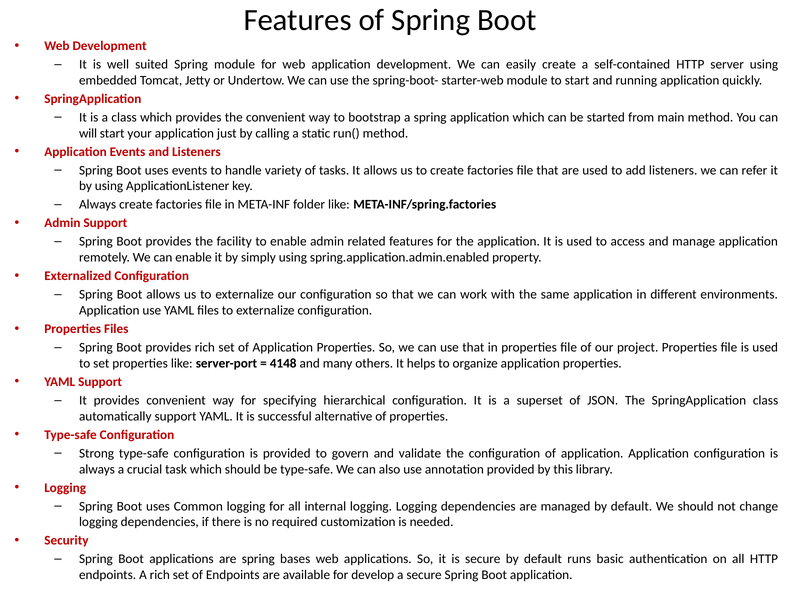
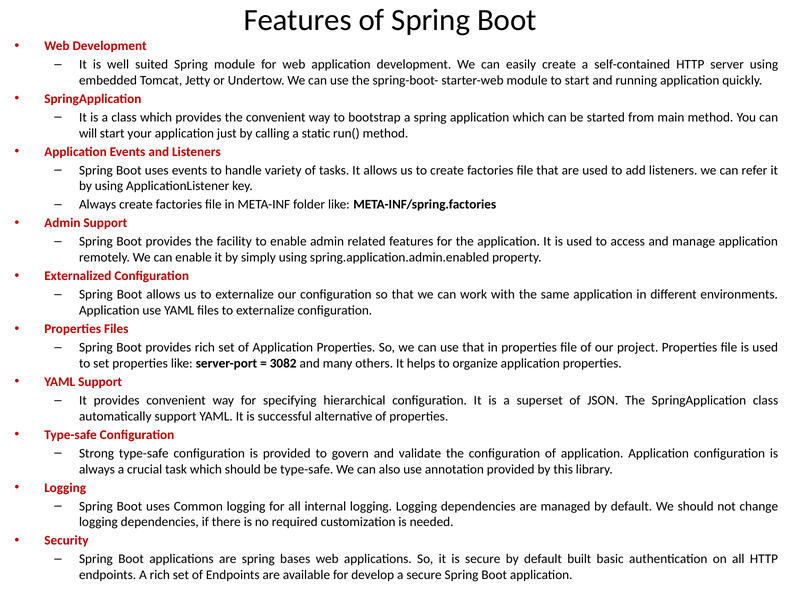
4148: 4148 -> 3082 (283, 364)
runs: runs -> built (579, 560)
